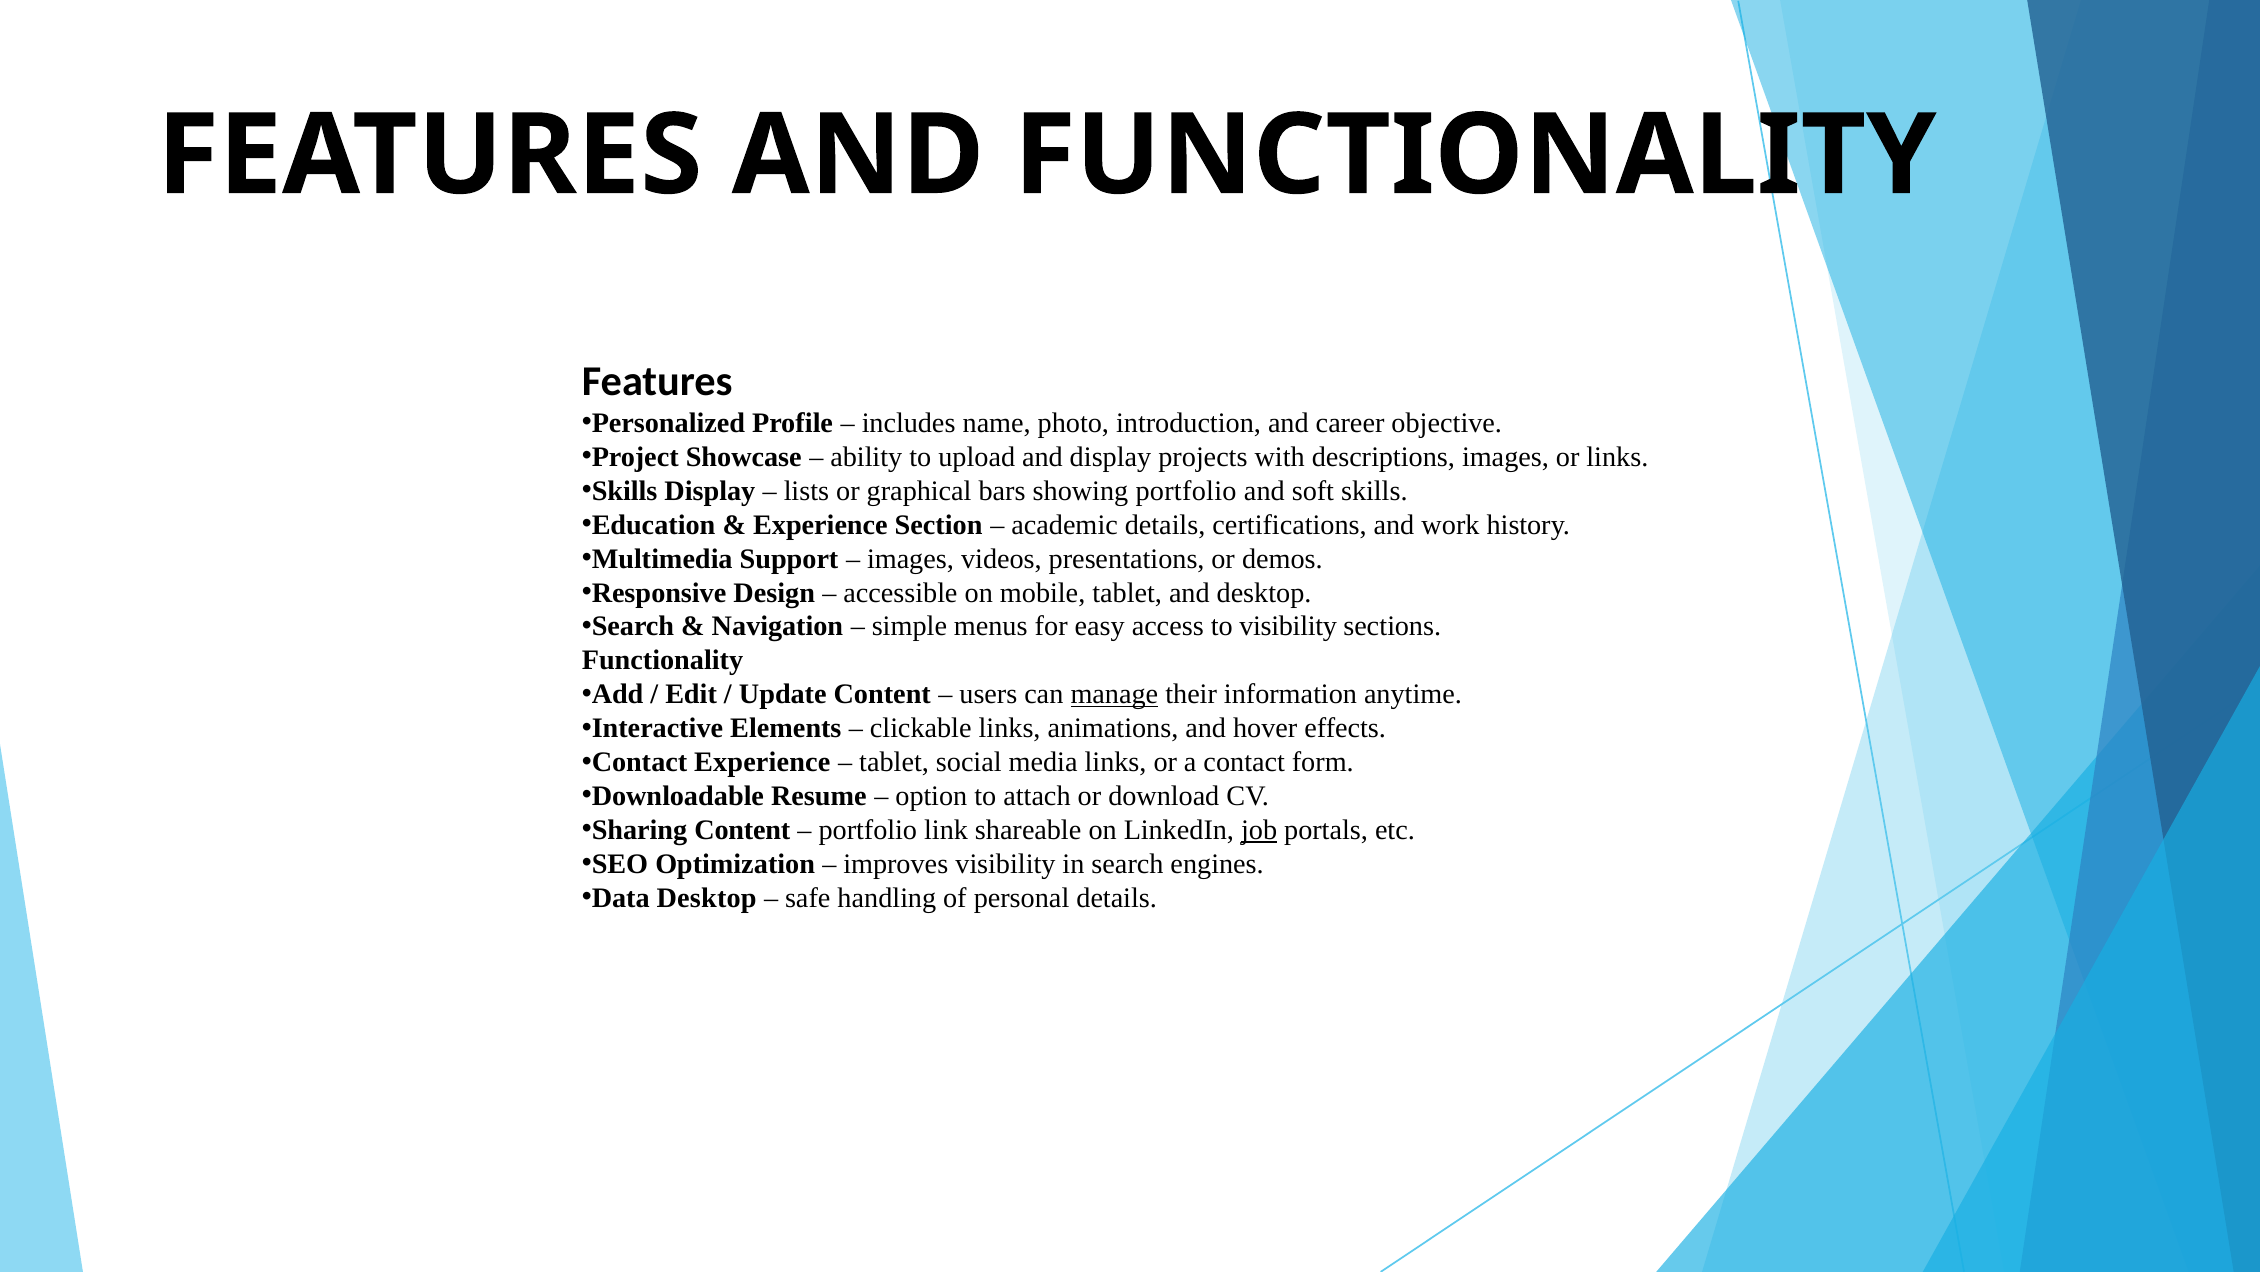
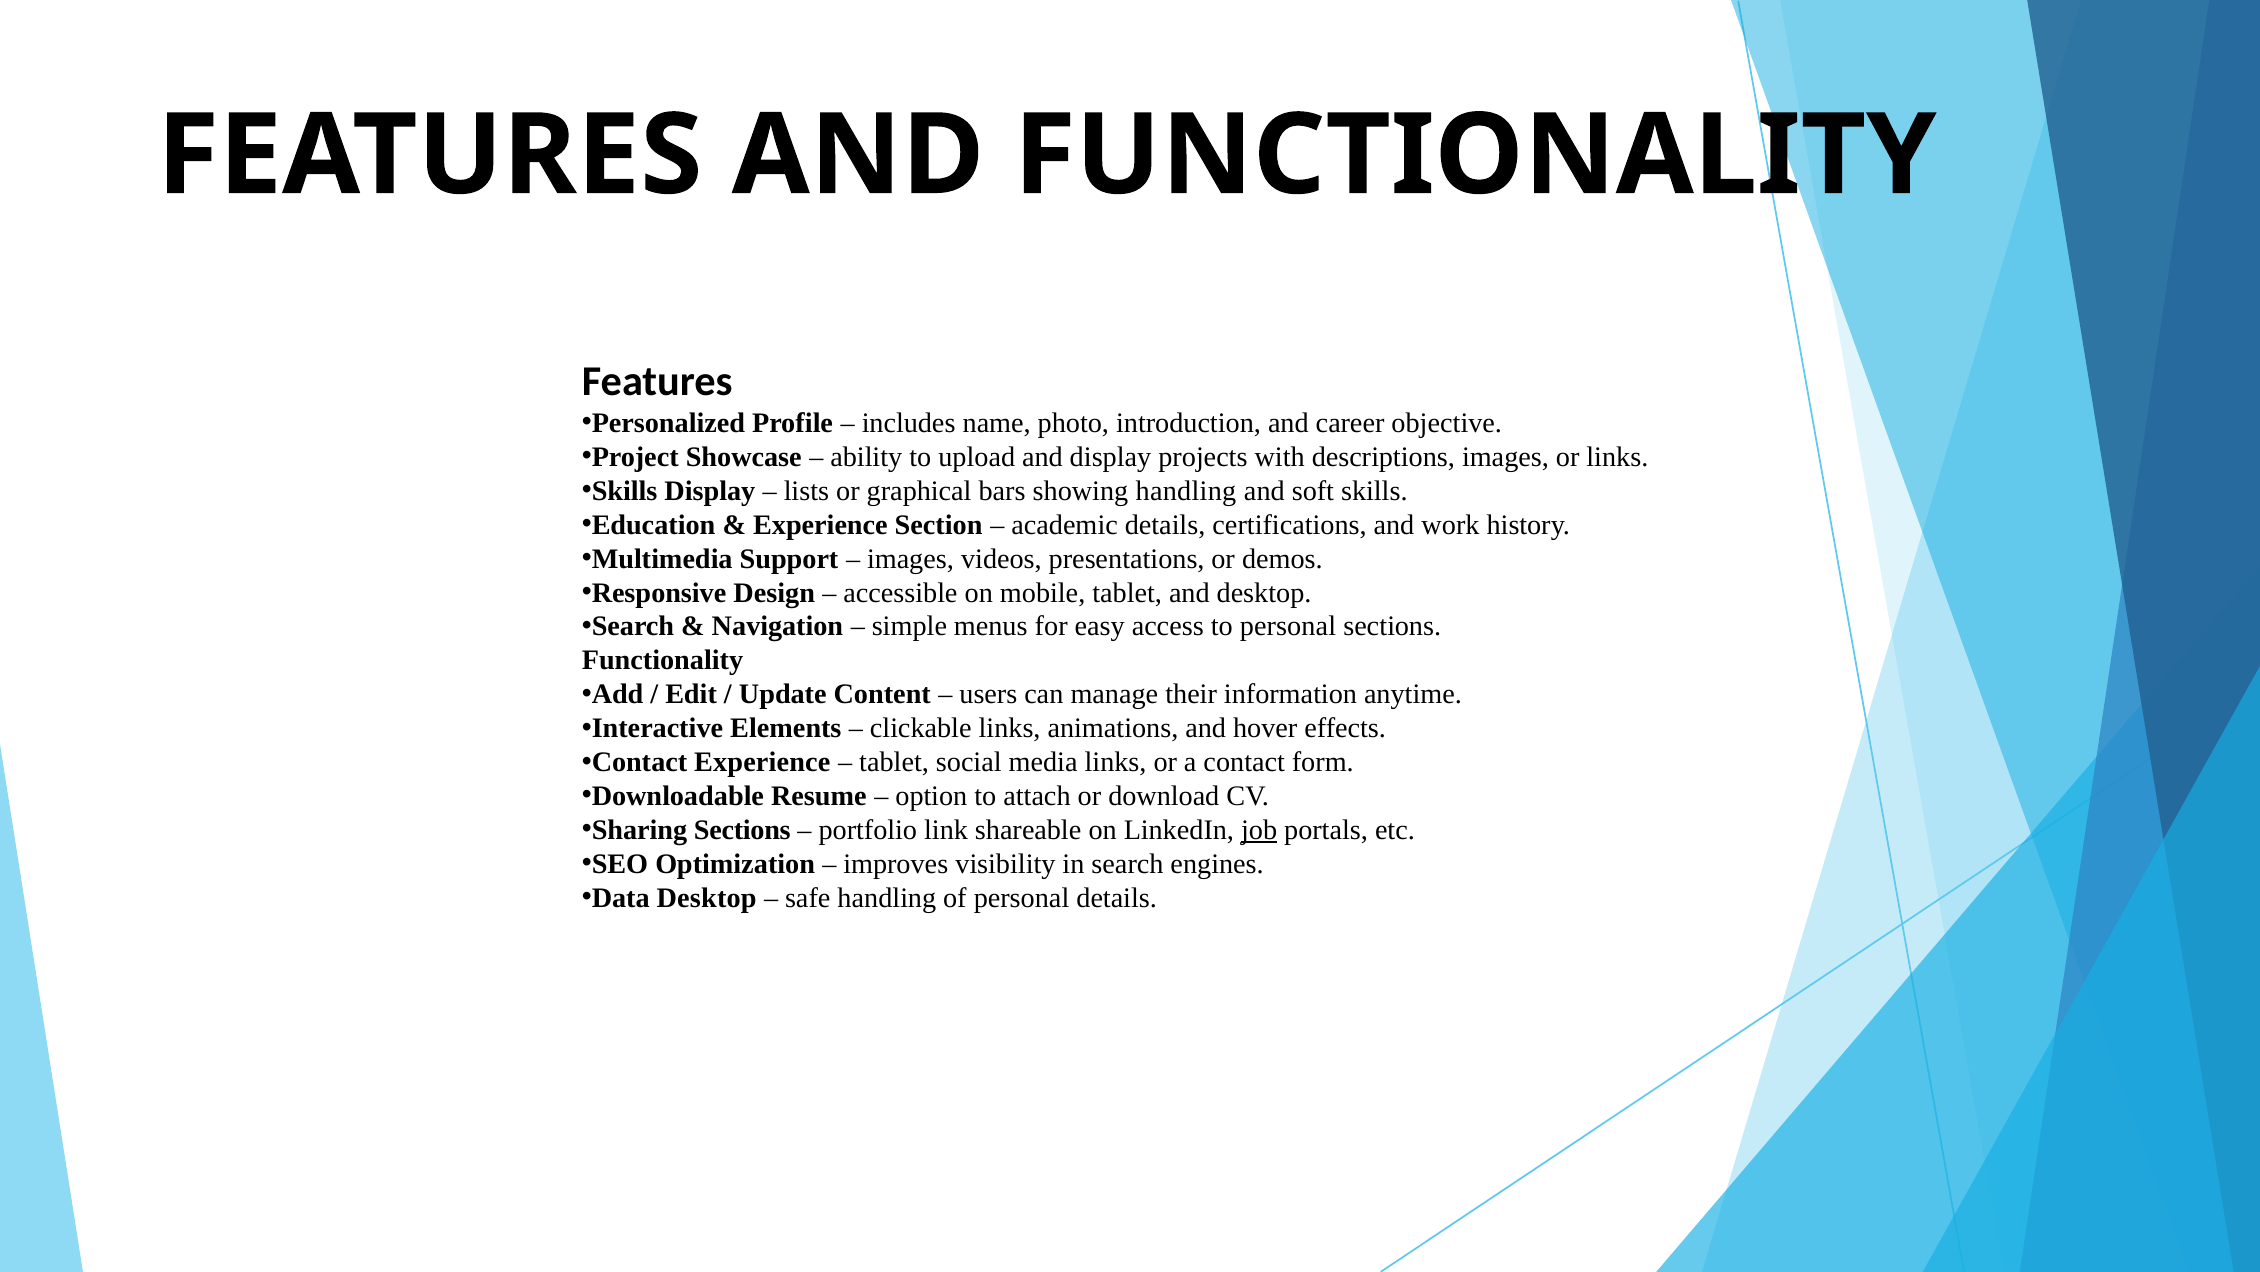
showing portfolio: portfolio -> handling (1186, 491)
to visibility: visibility -> personal (1288, 626)
manage underline: present -> none (1114, 694)
Sharing Content: Content -> Sections (742, 830)
